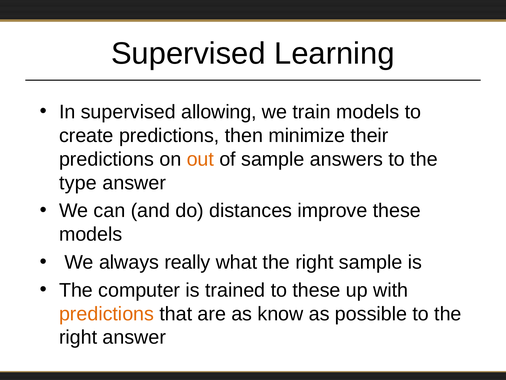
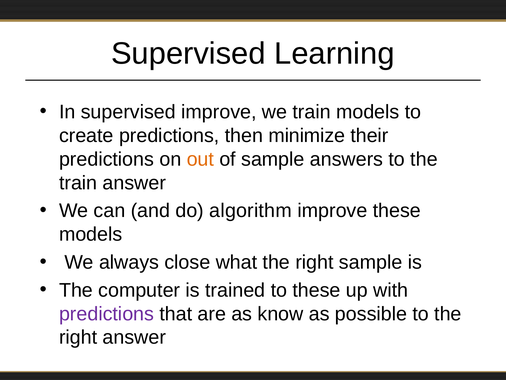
supervised allowing: allowing -> improve (219, 112)
type: type -> train (78, 183)
distances: distances -> algorithm (251, 210)
really: really -> close (187, 262)
predictions colour: orange -> purple (107, 313)
